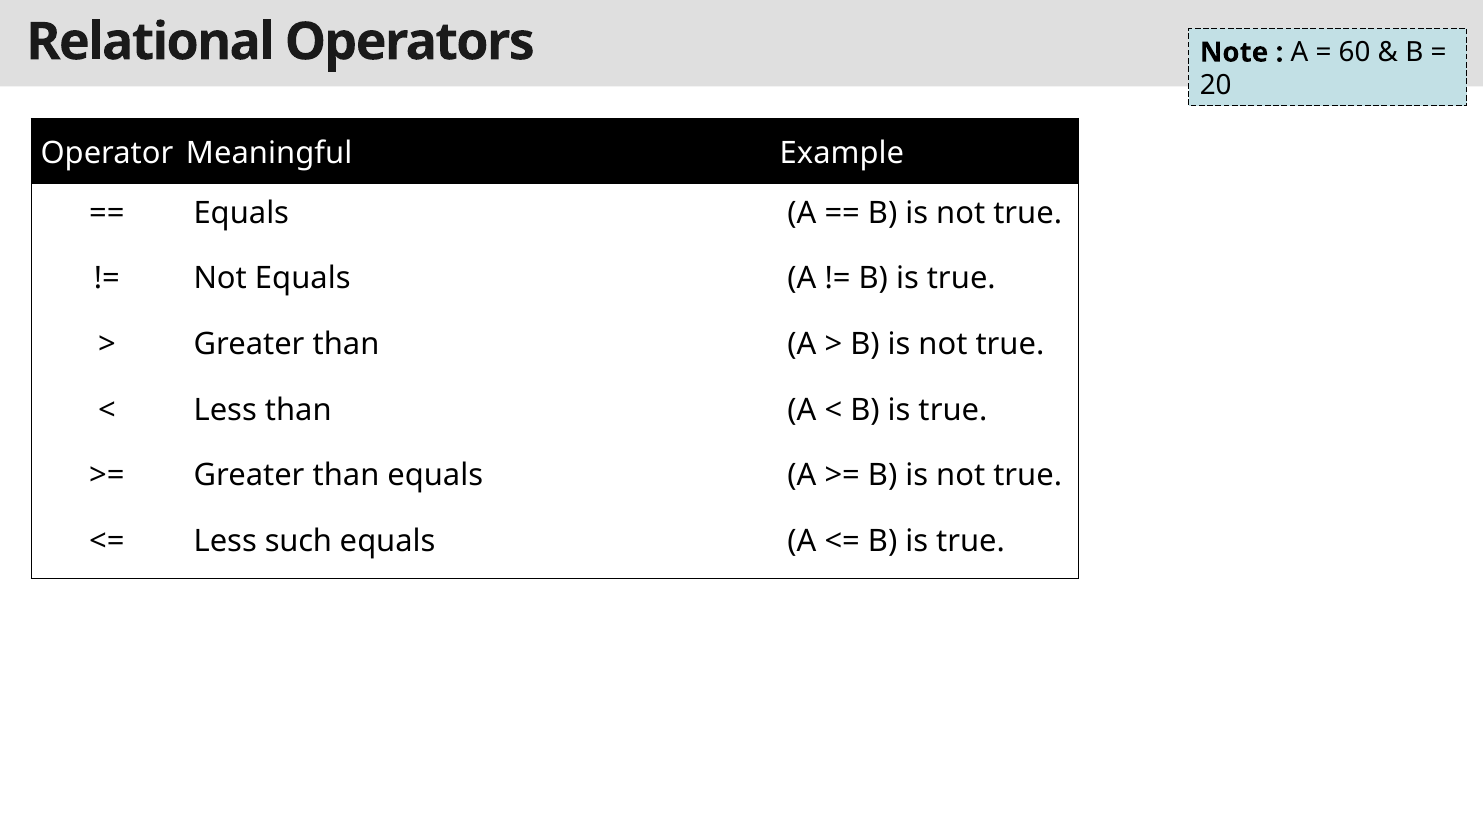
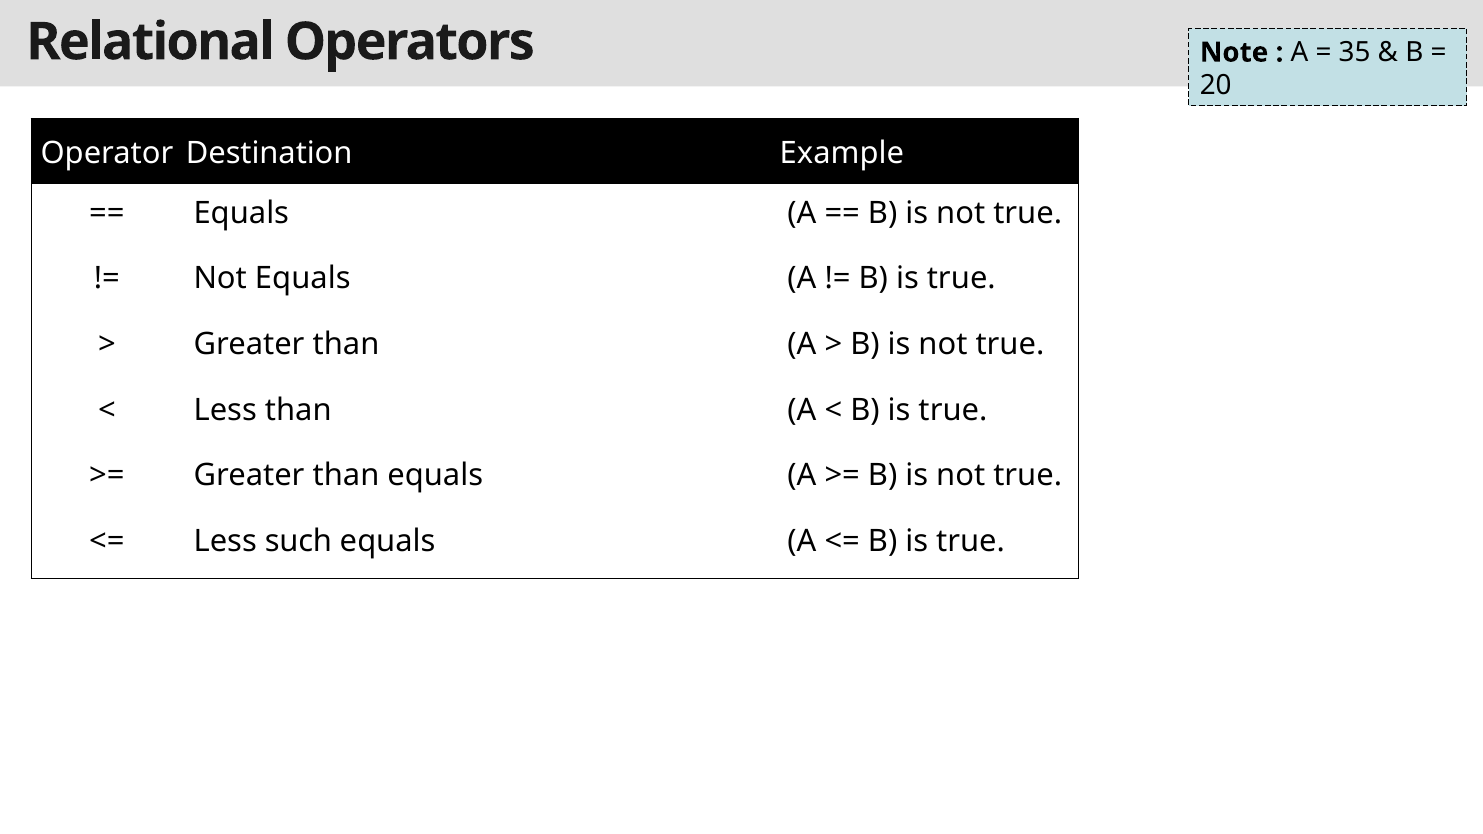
60: 60 -> 35 (1355, 52)
Meaningful: Meaningful -> Destination (269, 153)
